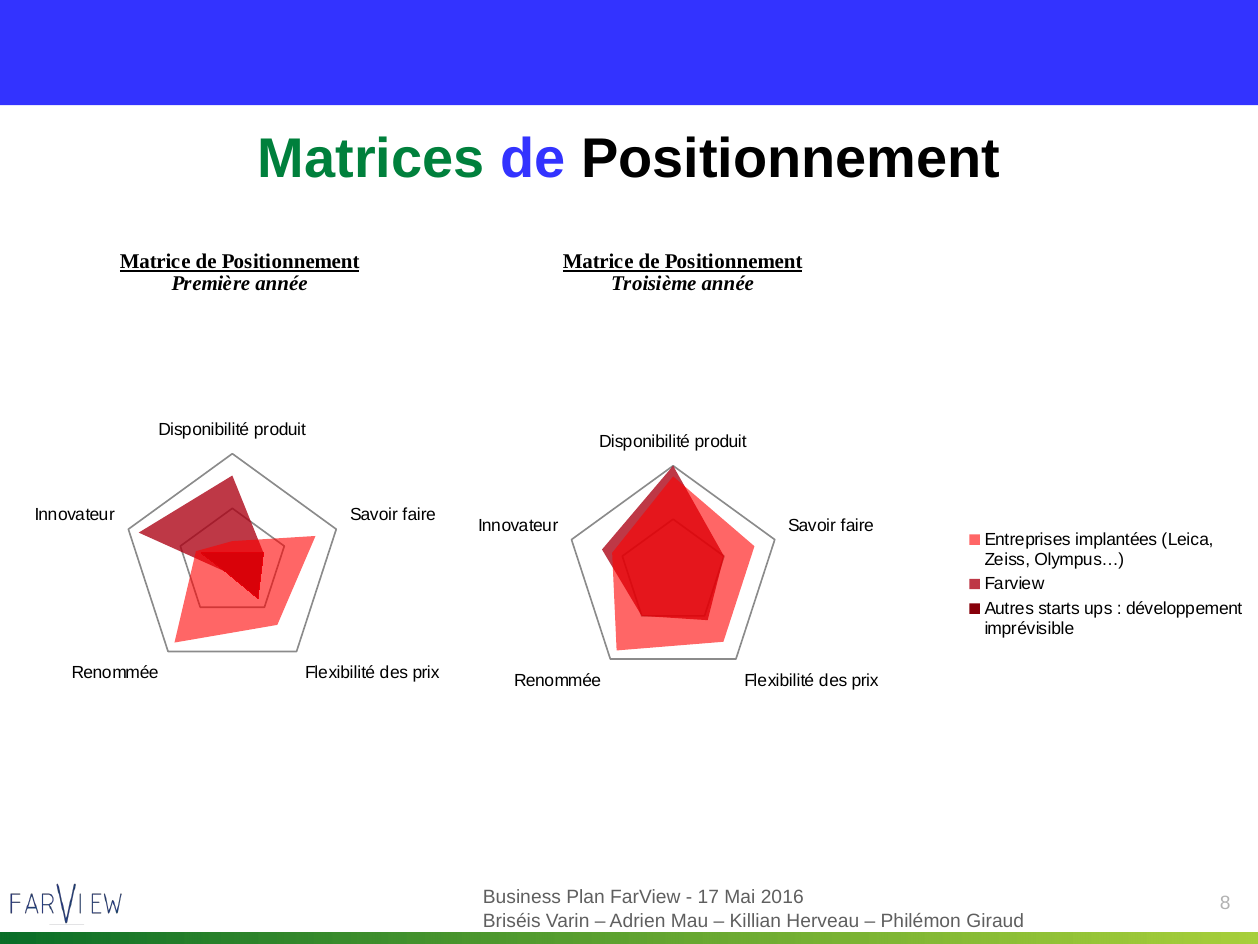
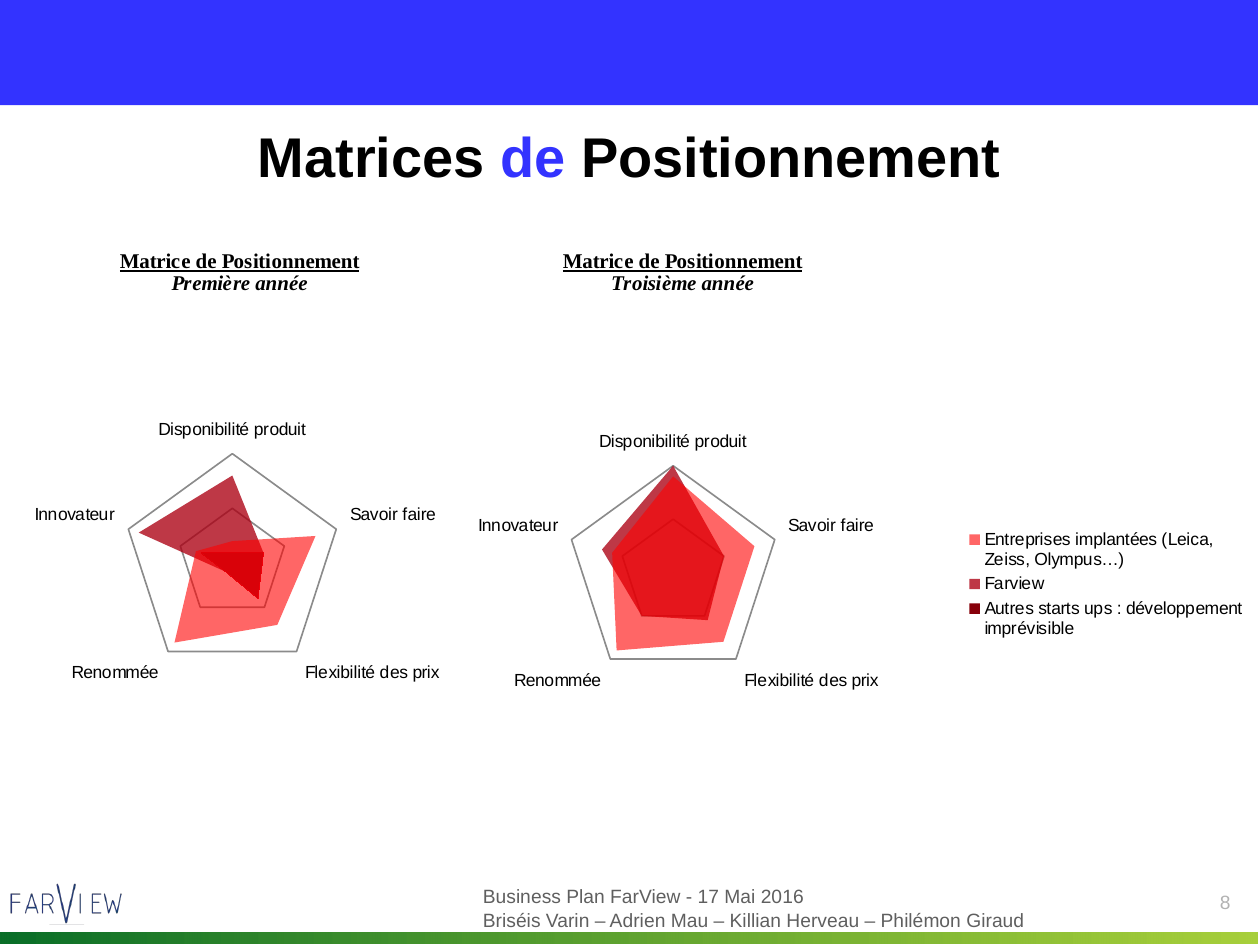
Matrices colour: green -> black (371, 159)
